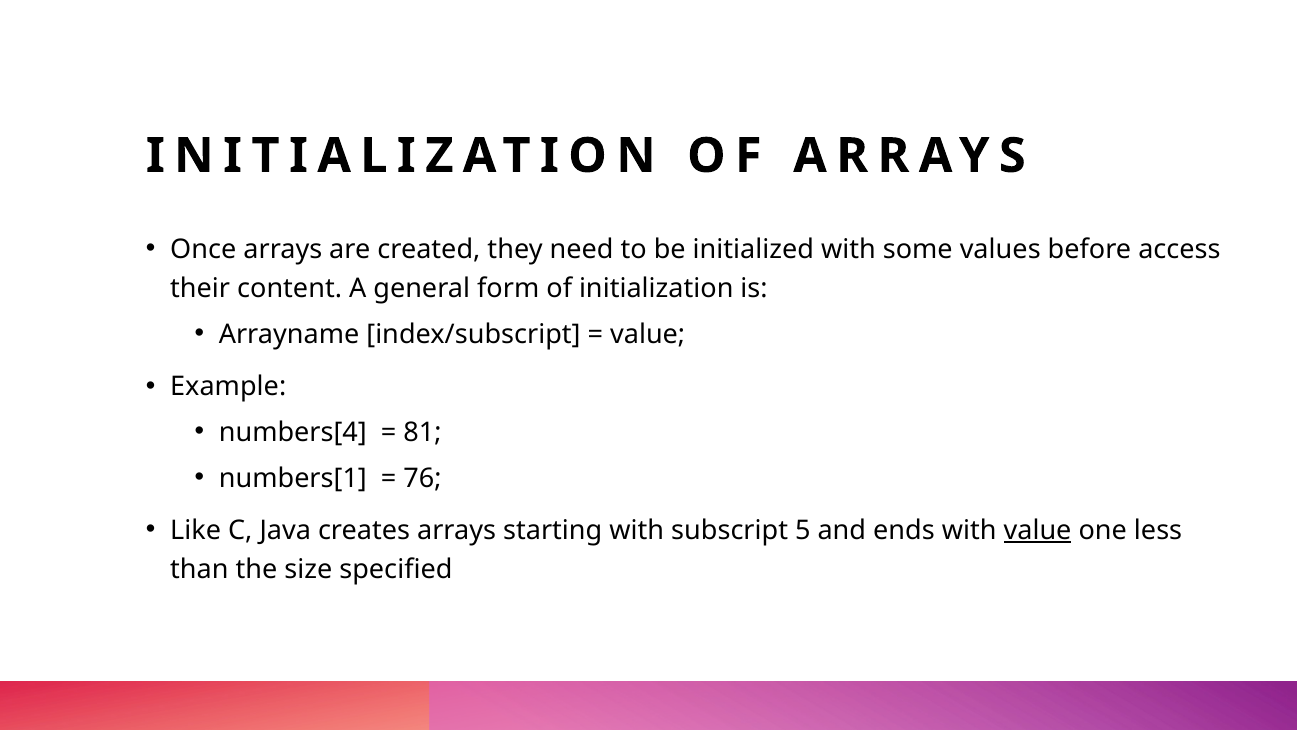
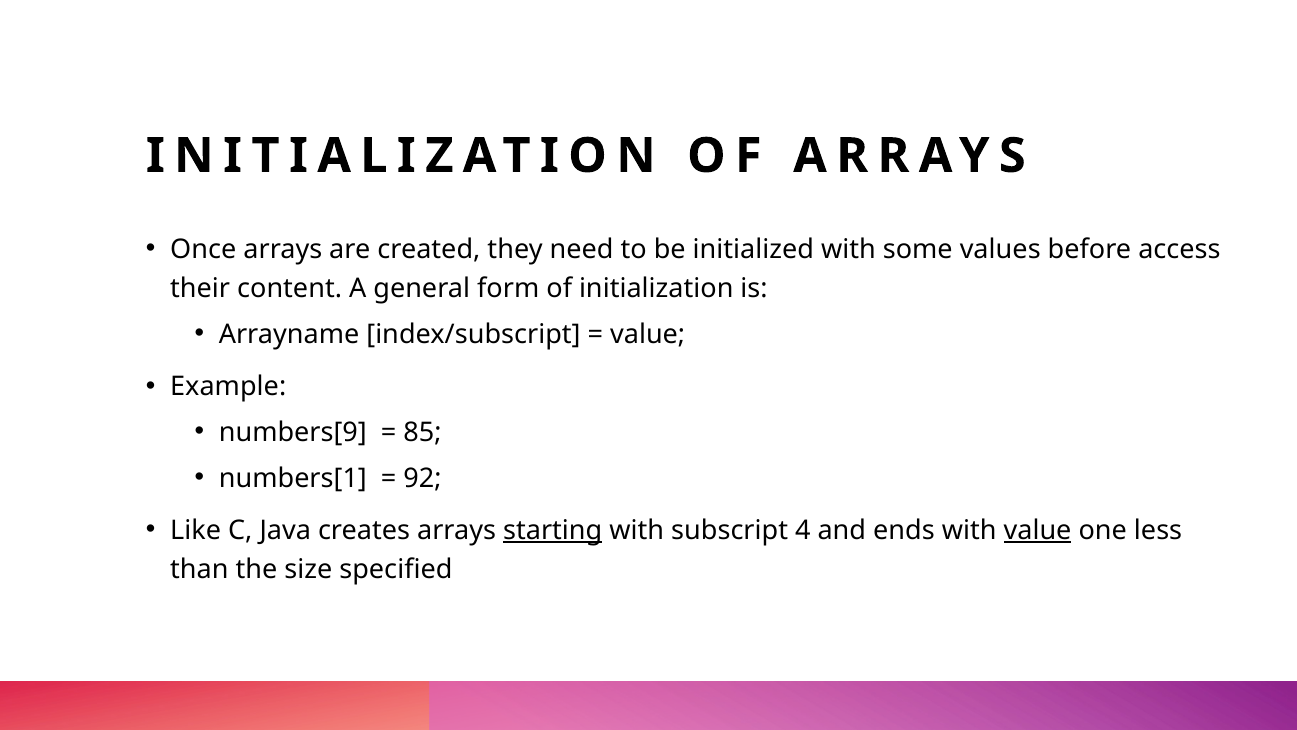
numbers[4: numbers[4 -> numbers[9 (293, 432)
81: 81 -> 85 (423, 432)
76: 76 -> 92 (423, 478)
starting underline: none -> present (553, 530)
5: 5 -> 4 (803, 530)
